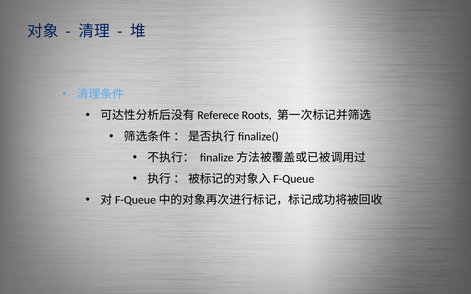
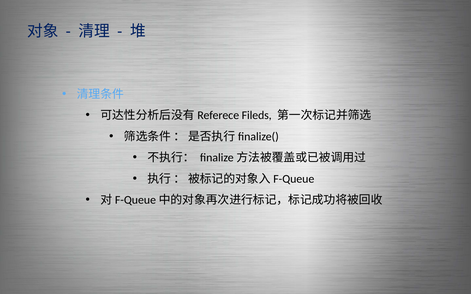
Roots: Roots -> Fileds (257, 116)
